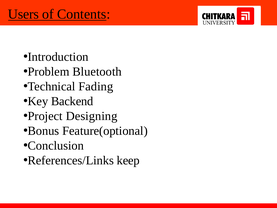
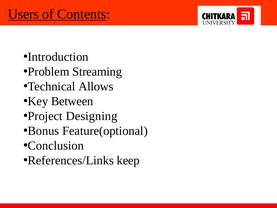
Bluetooth: Bluetooth -> Streaming (97, 72)
Fading: Fading -> Allows (96, 86)
Backend: Backend -> Between (72, 101)
